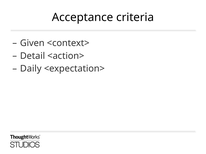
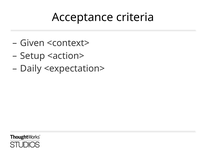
Detail: Detail -> Setup (33, 56)
